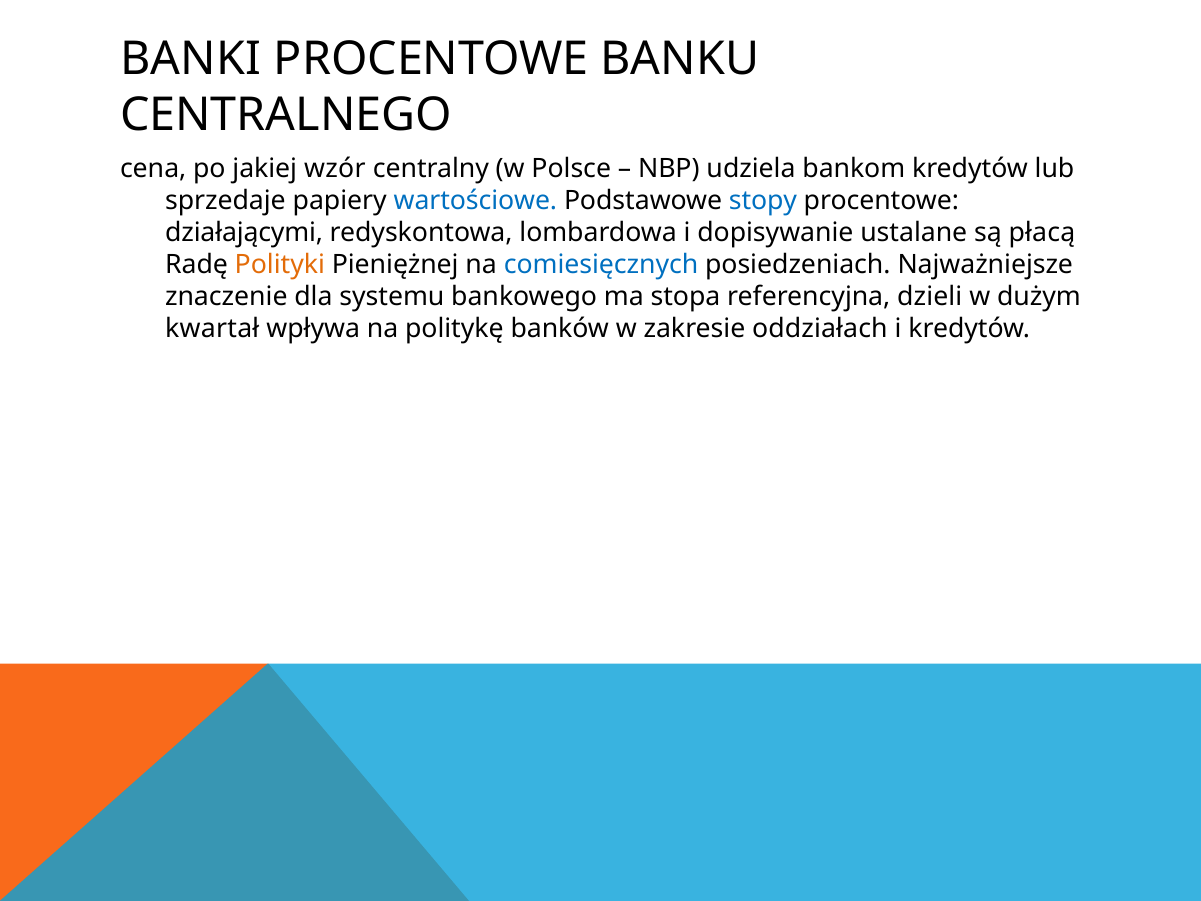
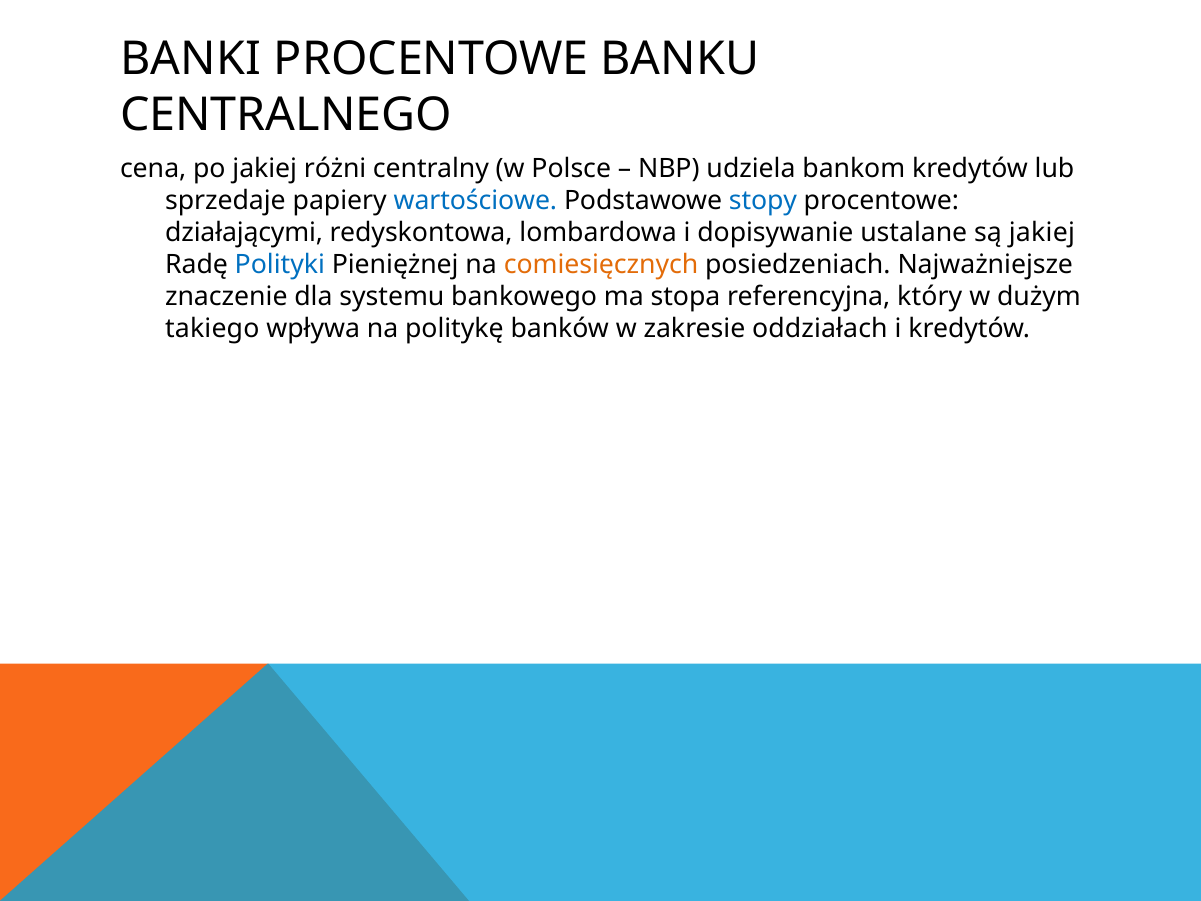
wzór: wzór -> różni (335, 168)
są płacą: płacą -> jakiej (1042, 232)
Polityki colour: orange -> blue (280, 264)
comiesięcznych colour: blue -> orange (601, 264)
dzieli: dzieli -> który (930, 296)
kwartał: kwartał -> takiego (212, 328)
